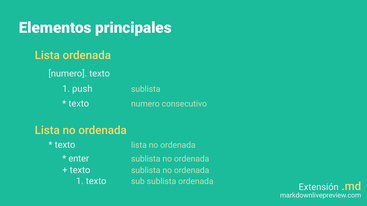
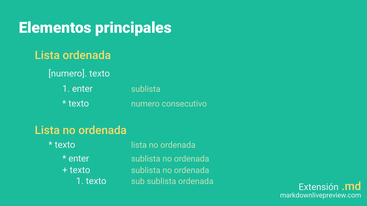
1 push: push -> enter (82, 89)
